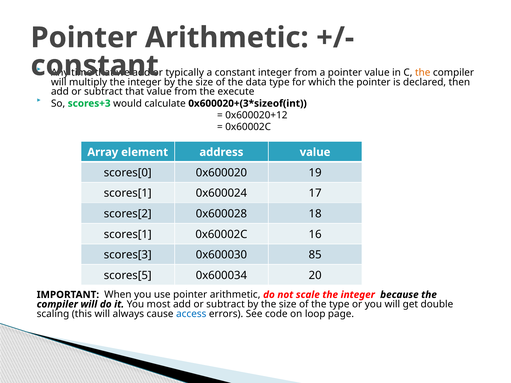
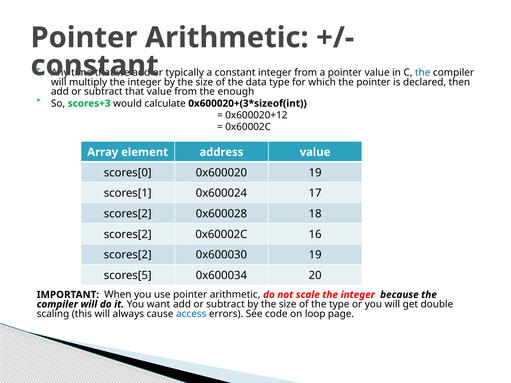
the colour: orange -> blue (423, 73)
execute: execute -> enough (236, 92)
scores[1: scores[1 -> scores[2 (128, 234)
scores[3: scores[3 -> scores[2 (128, 255)
0x600030 85: 85 -> 19 (315, 255)
most: most -> want (159, 304)
